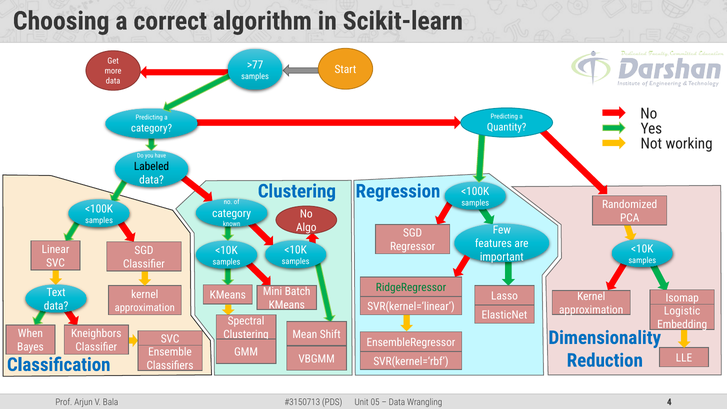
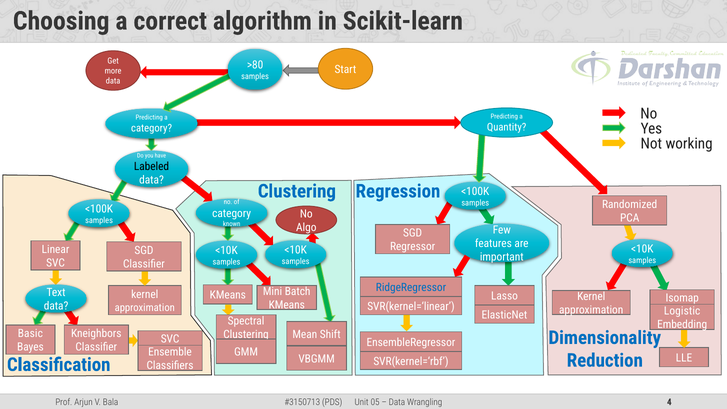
>77: >77 -> >80 (255, 65)
RidgeRegressor colour: green -> blue (411, 288)
When: When -> Basic (30, 334)
